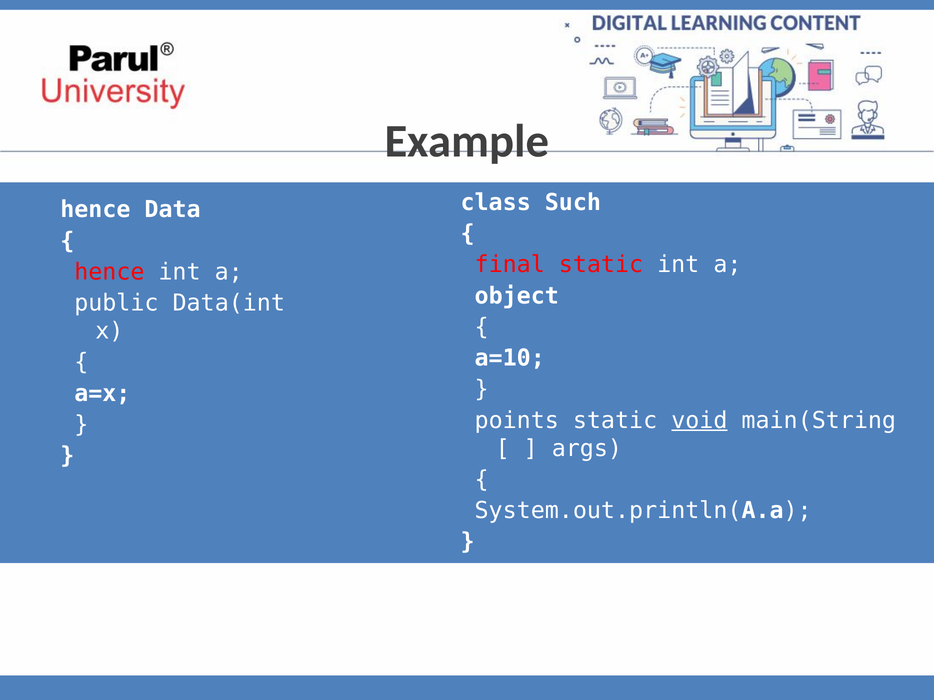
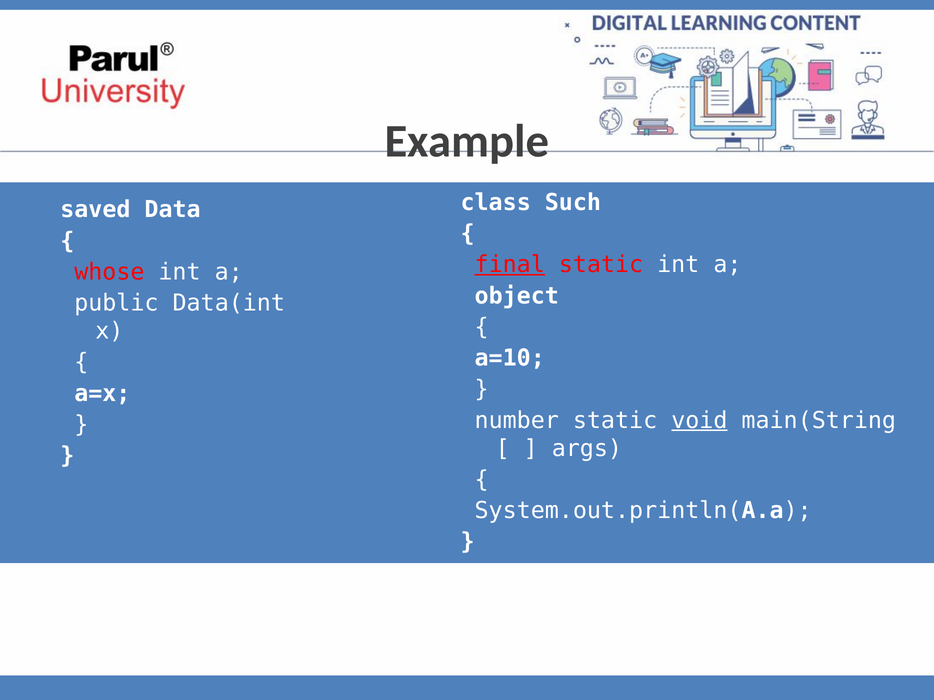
hence: hence -> saved (95, 210)
final underline: none -> present (510, 265)
hence: hence -> whose (109, 272)
points: points -> number (517, 421)
